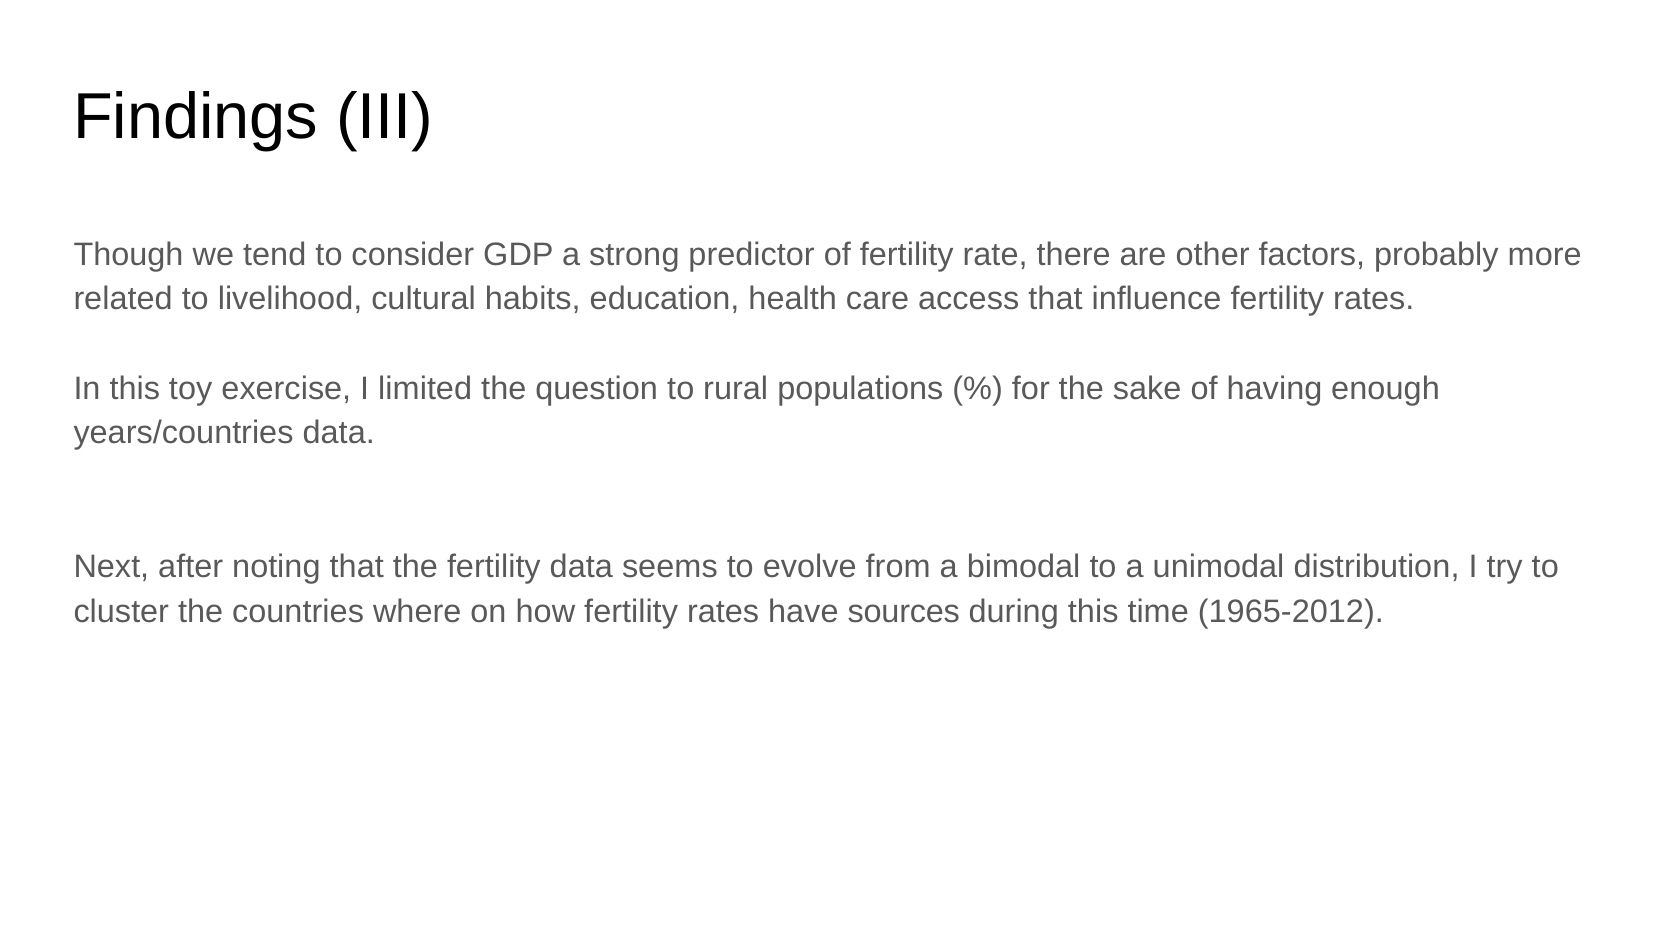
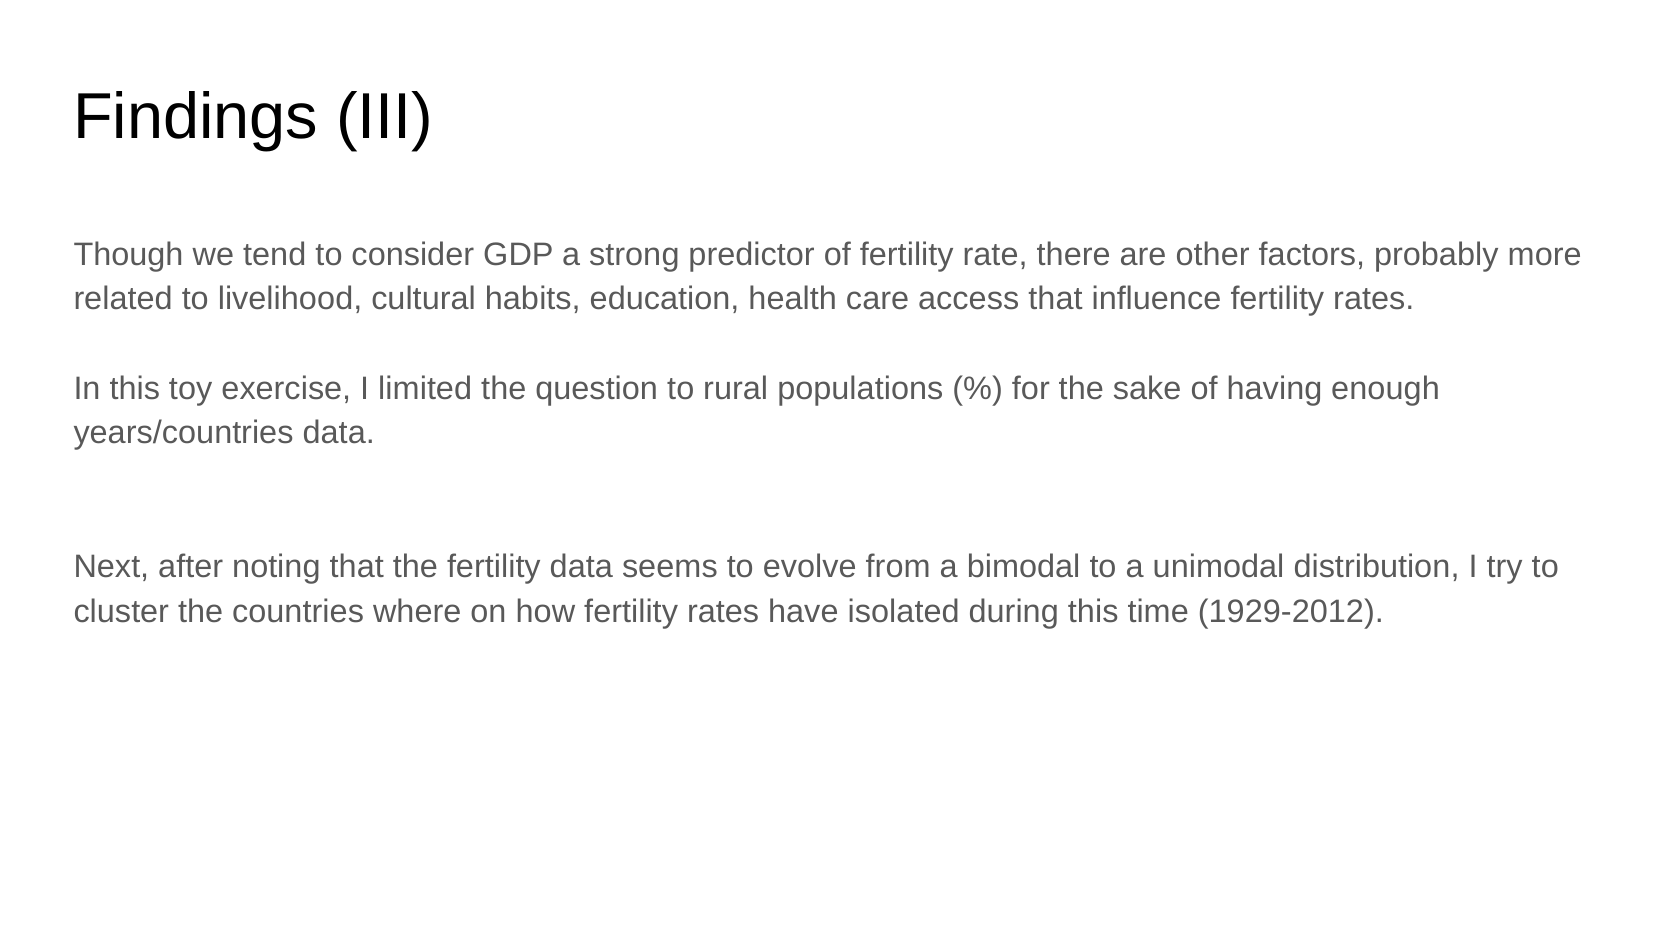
sources: sources -> isolated (904, 612)
1965-2012: 1965-2012 -> 1929-2012 (1291, 612)
